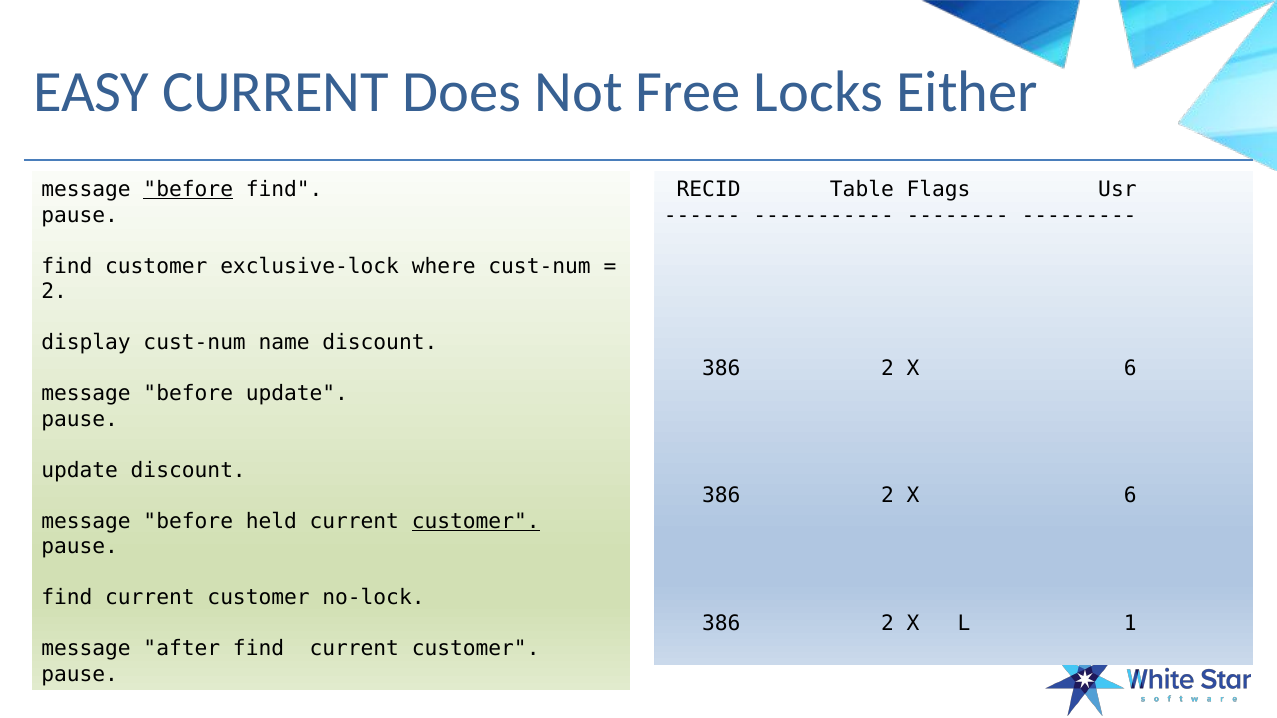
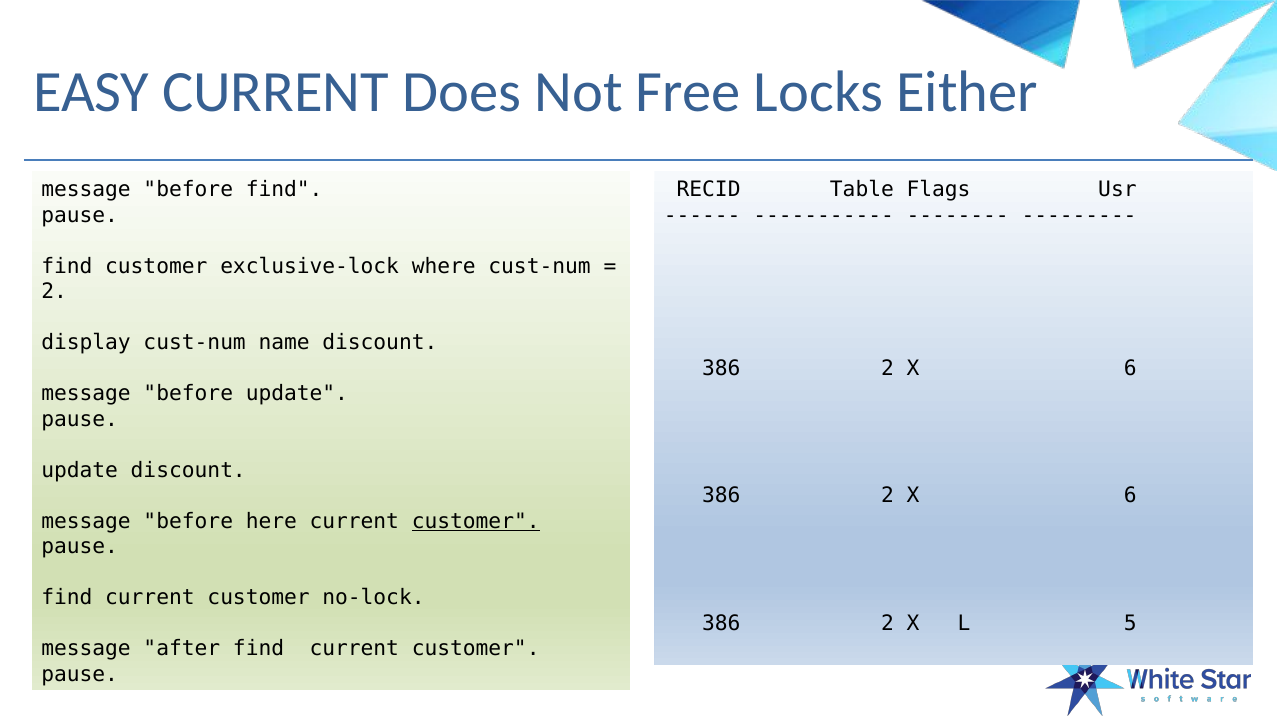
before underline: present -> none (188, 190)
held: held -> here (271, 522)
1: 1 -> 5 (1130, 624)
